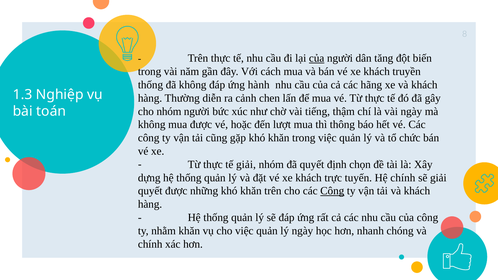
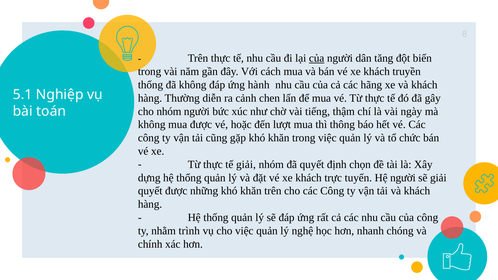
1.3: 1.3 -> 5.1 (23, 95)
Hệ chính: chính -> người (403, 178)
Công underline: present -> none (332, 191)
nhằm khăn: khăn -> trình (189, 231)
lý ngày: ngày -> nghệ (302, 231)
